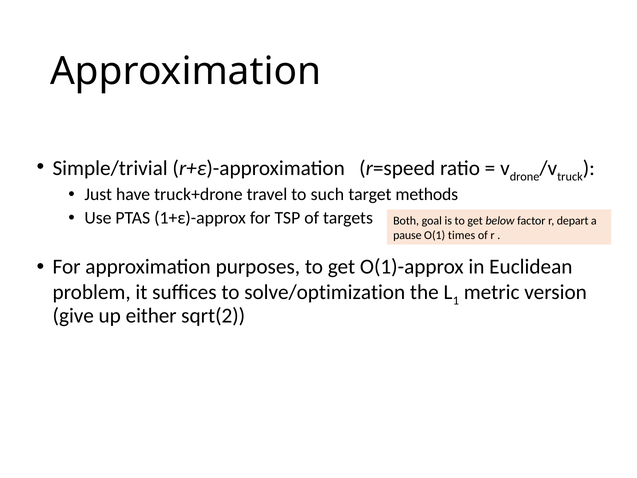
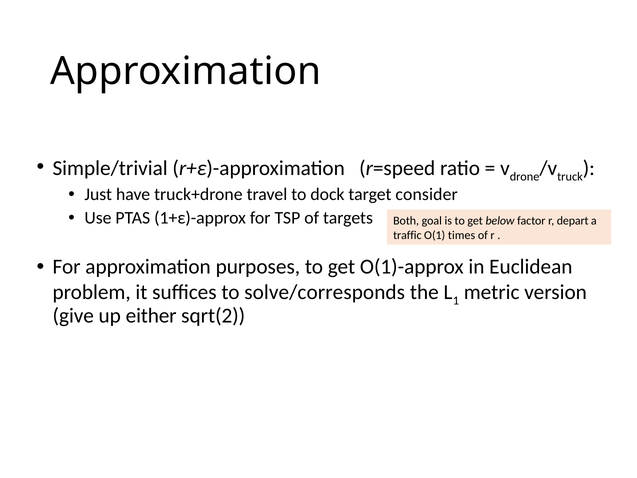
such: such -> dock (327, 194)
methods: methods -> consider (427, 194)
pause: pause -> traffic (407, 235)
solve/optimization: solve/optimization -> solve/corresponds (325, 292)
